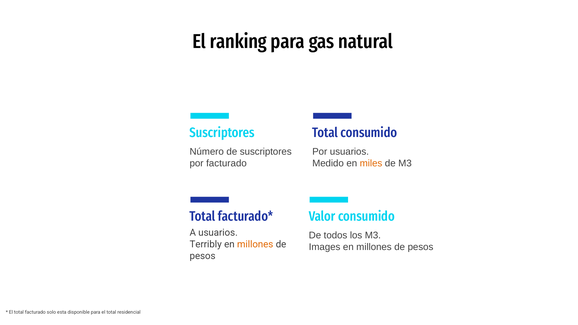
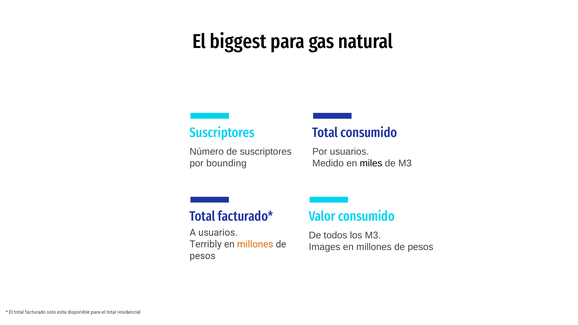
ranking: ranking -> biggest (238, 42)
por facturado: facturado -> bounding (226, 163)
miles colour: orange -> black (371, 163)
